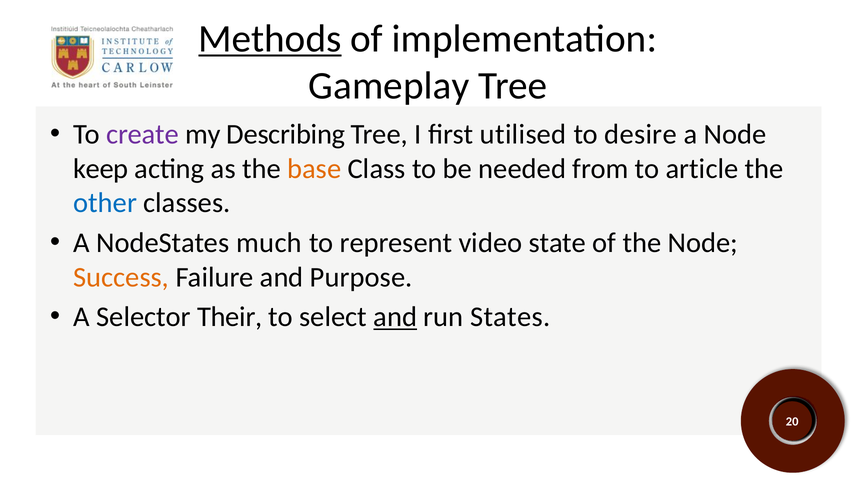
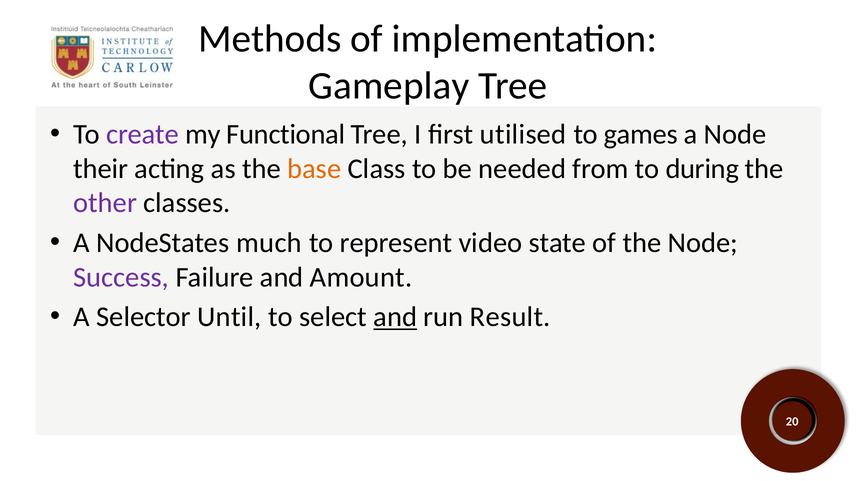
Methods underline: present -> none (270, 39)
Describing: Describing -> Functional (286, 135)
desire: desire -> games (641, 135)
keep: keep -> their (101, 169)
article: article -> during (702, 169)
other colour: blue -> purple (105, 203)
Success colour: orange -> purple (121, 277)
Purpose: Purpose -> Amount (361, 277)
Their: Their -> Until (229, 317)
States: States -> Result (510, 317)
